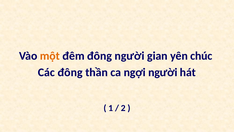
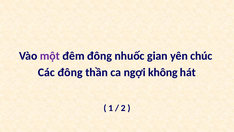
một colour: orange -> purple (50, 56)
đông người: người -> nhuốc (130, 56)
ngợi người: người -> không (163, 72)
